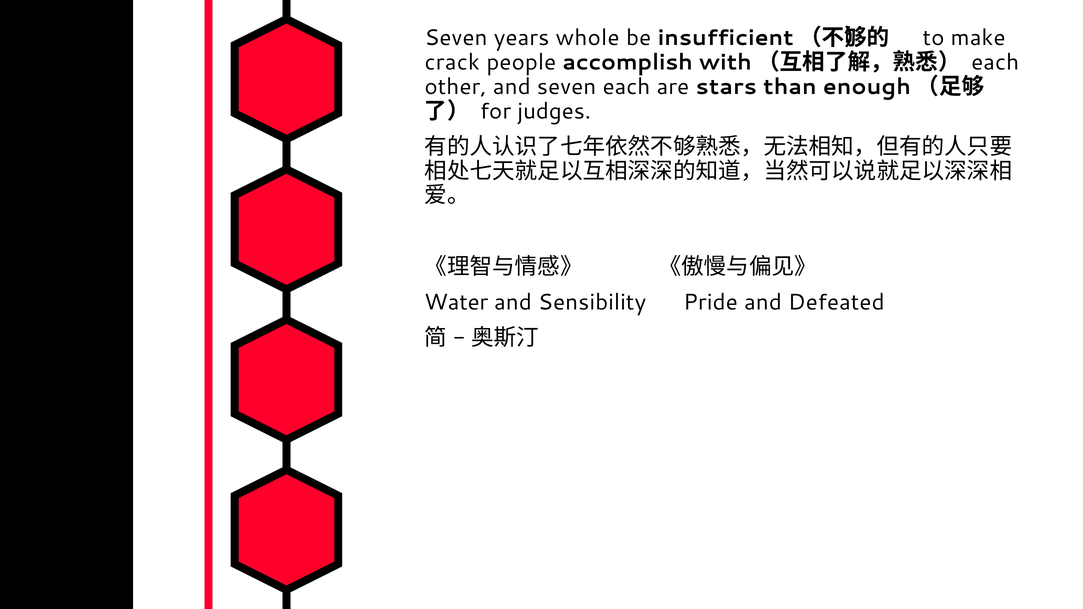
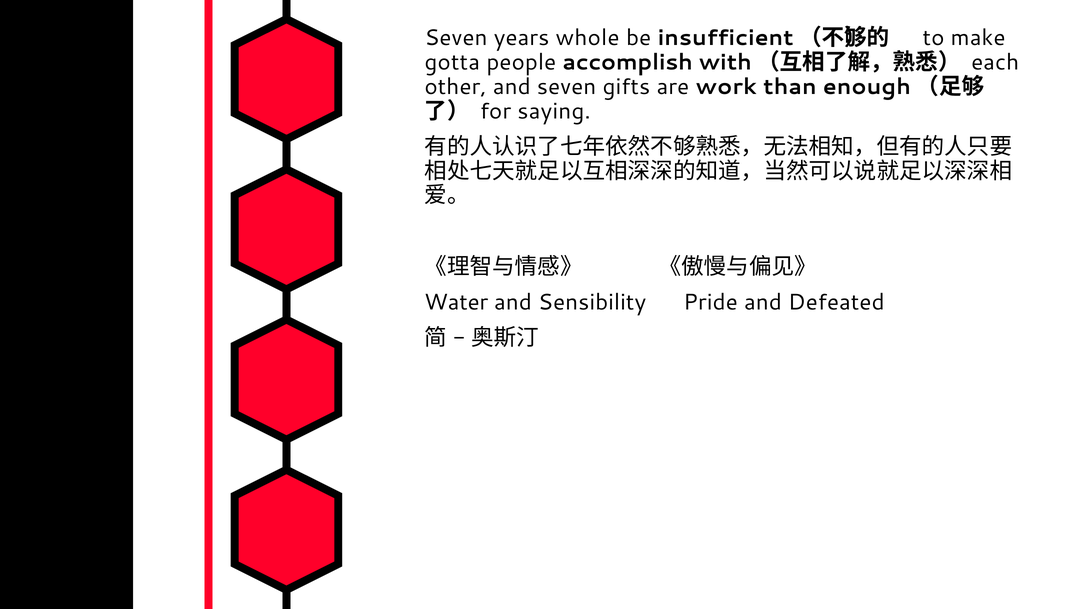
crack: crack -> gotta (452, 62)
seven each: each -> gifts (626, 87)
stars: stars -> work (726, 87)
judges: judges -> saying (554, 111)
